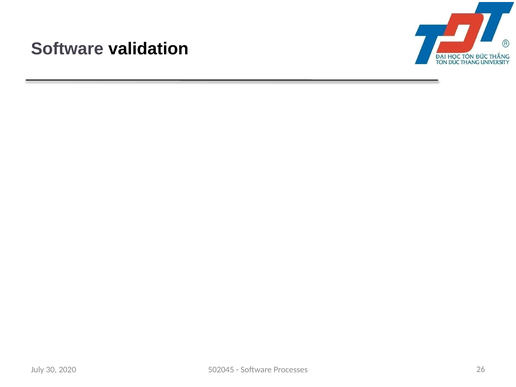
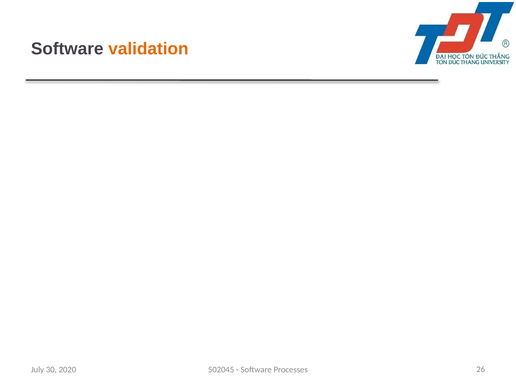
validation colour: black -> orange (148, 49)
